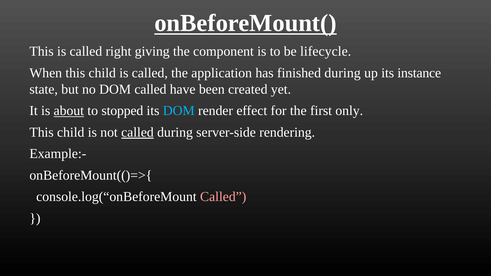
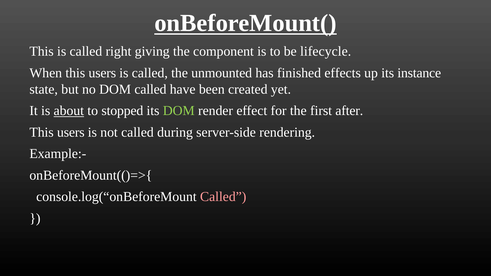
When this child: child -> users (102, 73)
application: application -> unmounted (222, 73)
finished during: during -> effects (343, 73)
DOM colour: light blue -> light green (179, 111)
only: only -> after (349, 111)
child: child -> users (71, 132)
called underline: present -> none (137, 132)
